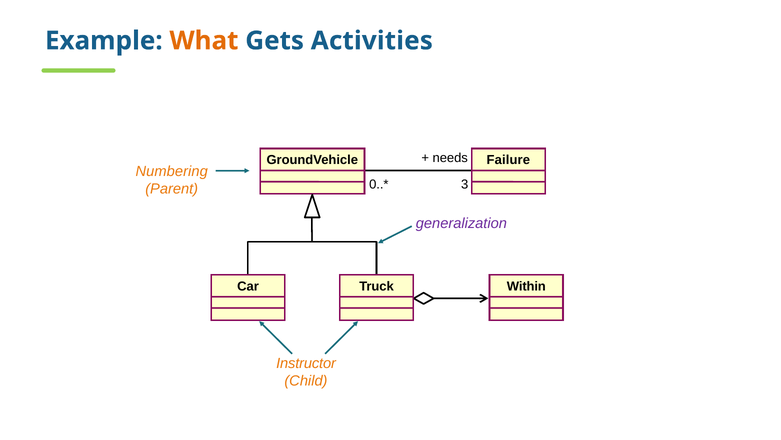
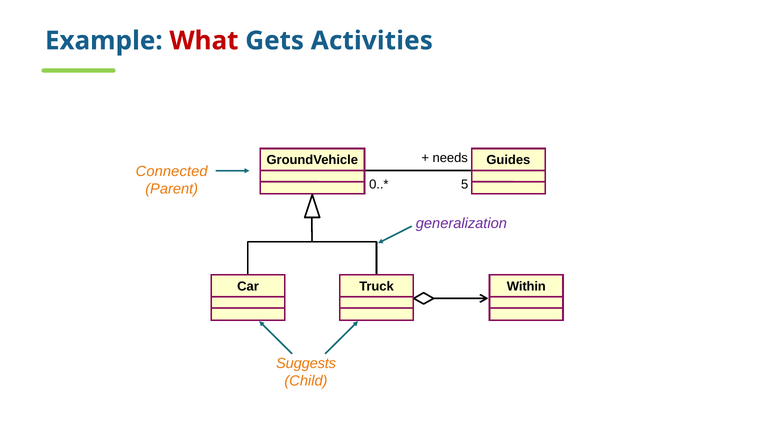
What colour: orange -> red (204, 41)
Failure: Failure -> Guides (508, 160)
Numbering: Numbering -> Connected (172, 171)
3: 3 -> 5 (465, 184)
Instructor: Instructor -> Suggests (306, 363)
